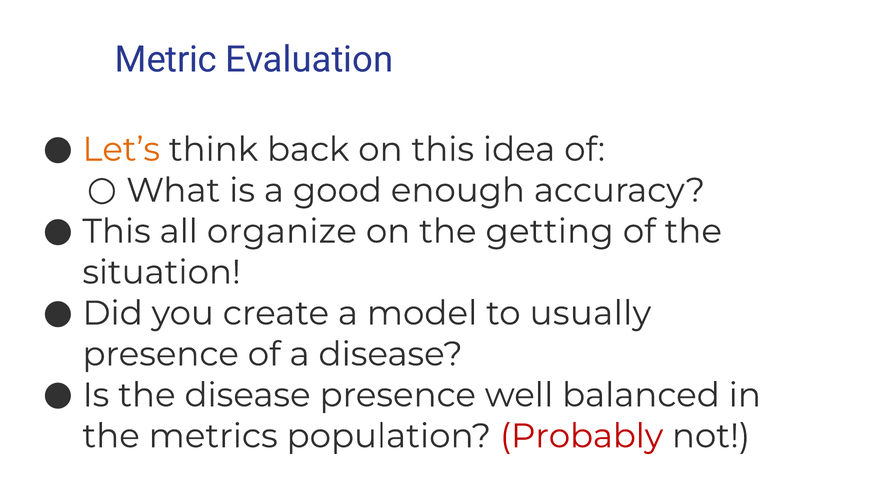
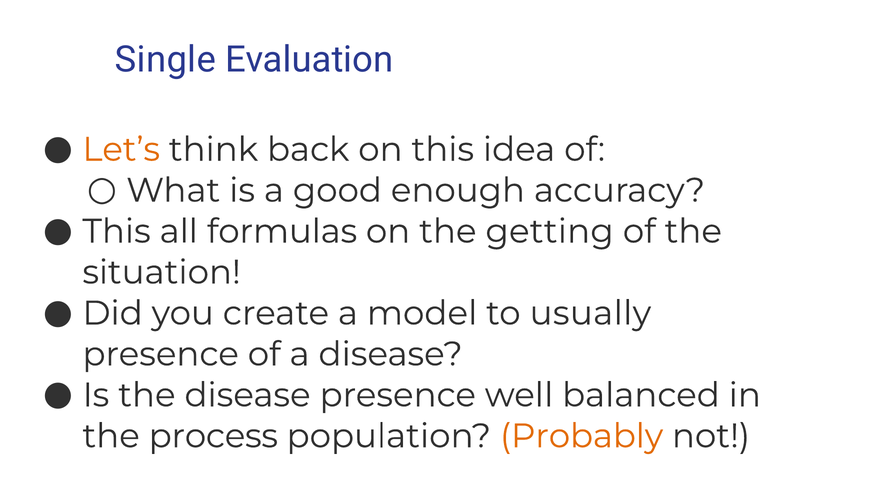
Metric: Metric -> Single (165, 60)
organize: organize -> formulas (282, 231)
metrics: metrics -> process (213, 436)
Probably colour: red -> orange (582, 436)
